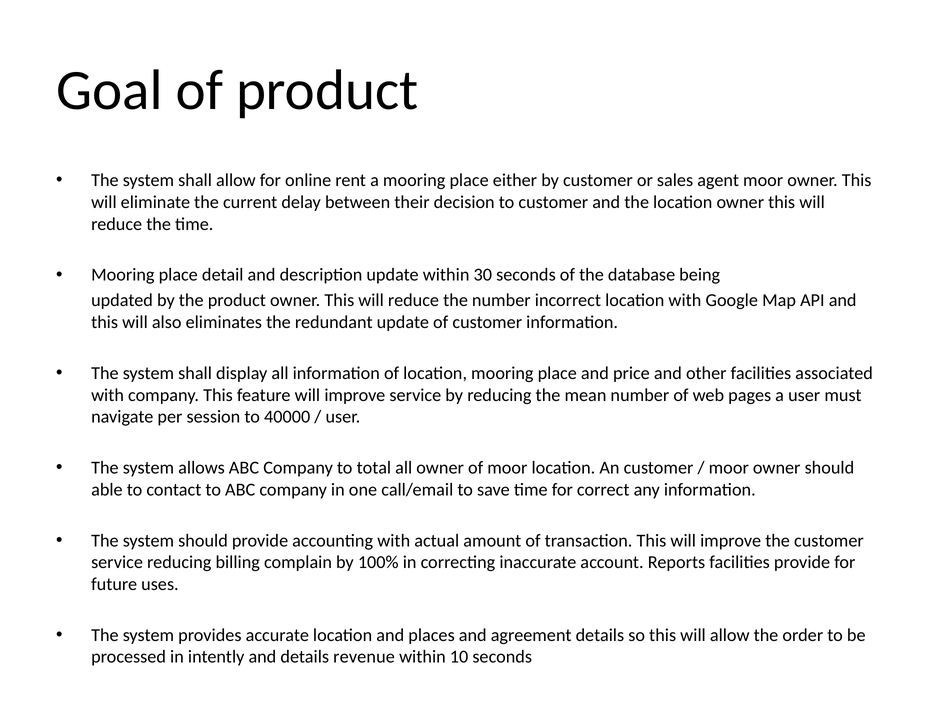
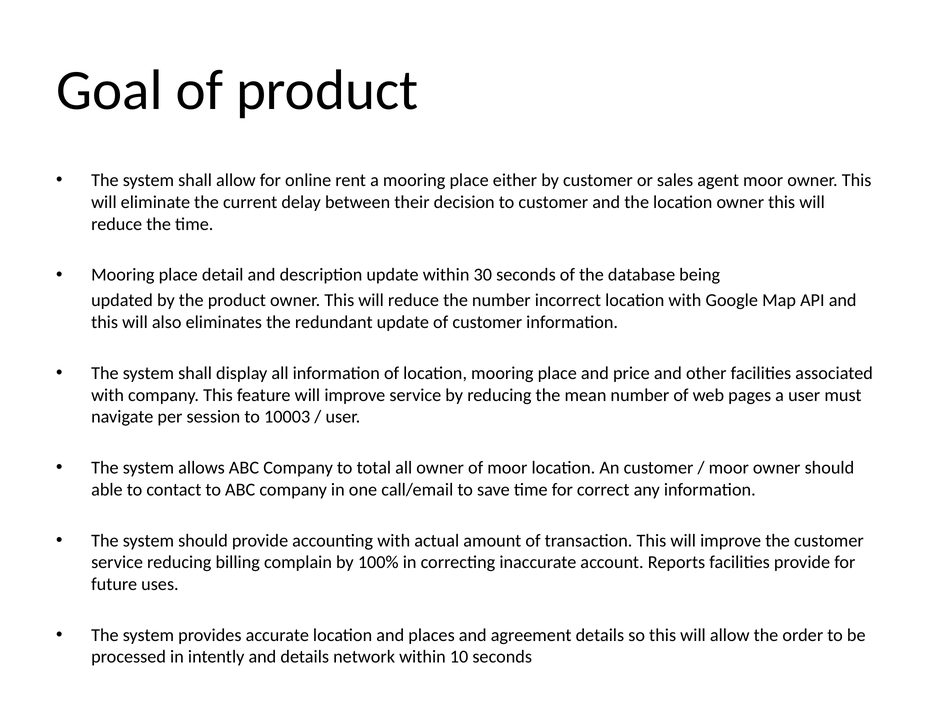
40000: 40000 -> 10003 (287, 417)
revenue: revenue -> network (364, 657)
